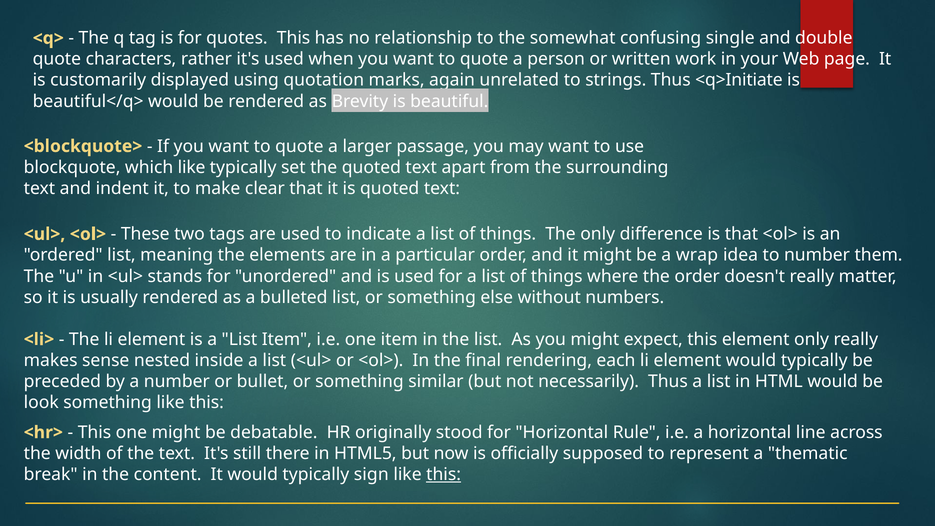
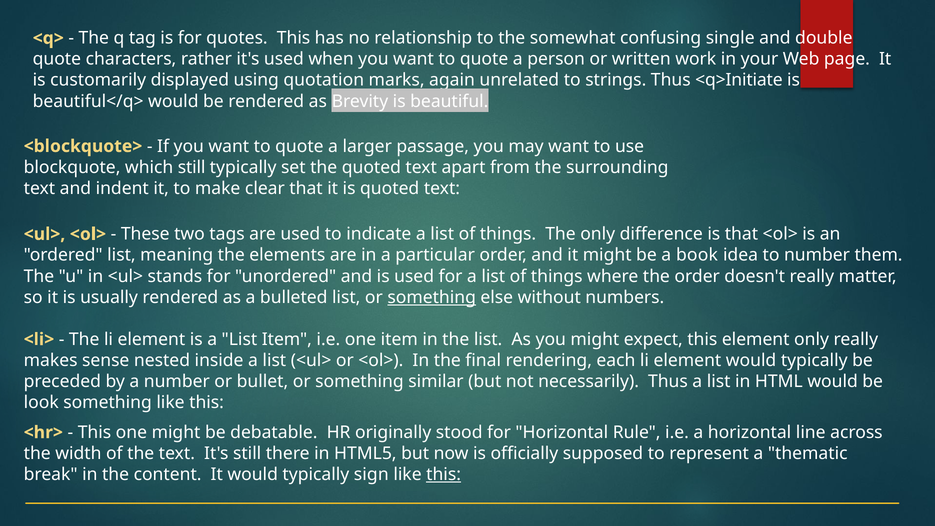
which like: like -> still (192, 167)
wrap: wrap -> book (697, 255)
something underline: none -> present (432, 297)
